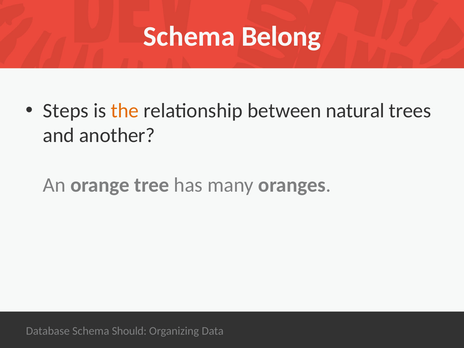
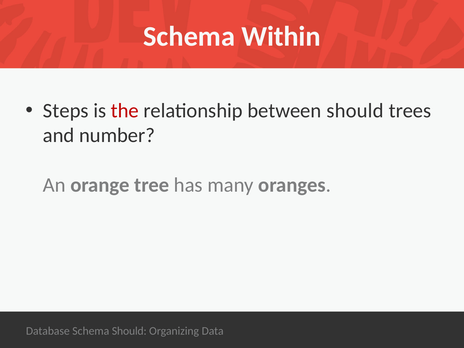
Belong: Belong -> Within (281, 36)
the colour: orange -> red (125, 111)
between natural: natural -> should (355, 111)
another: another -> number (117, 135)
